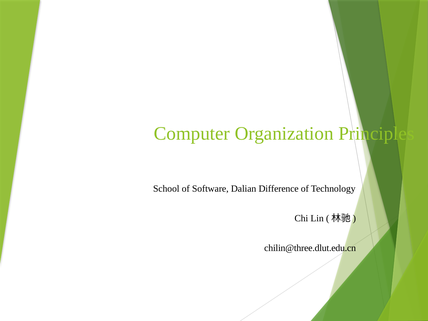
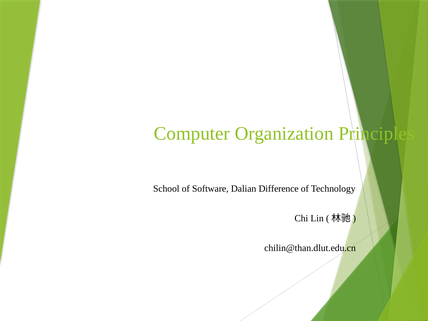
chilin@three.dlut.edu.cn: chilin@three.dlut.edu.cn -> chilin@than.dlut.edu.cn (310, 248)
